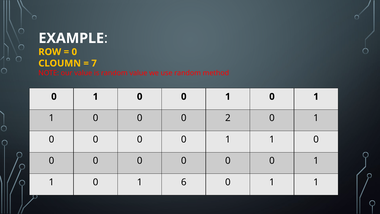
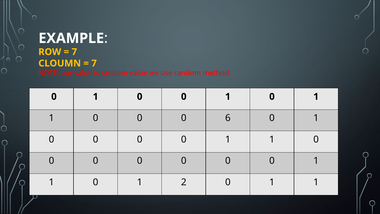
0: 0 -> 7 (74, 52)
2: 2 -> 6 (228, 118)
6: 6 -> 2 (184, 182)
